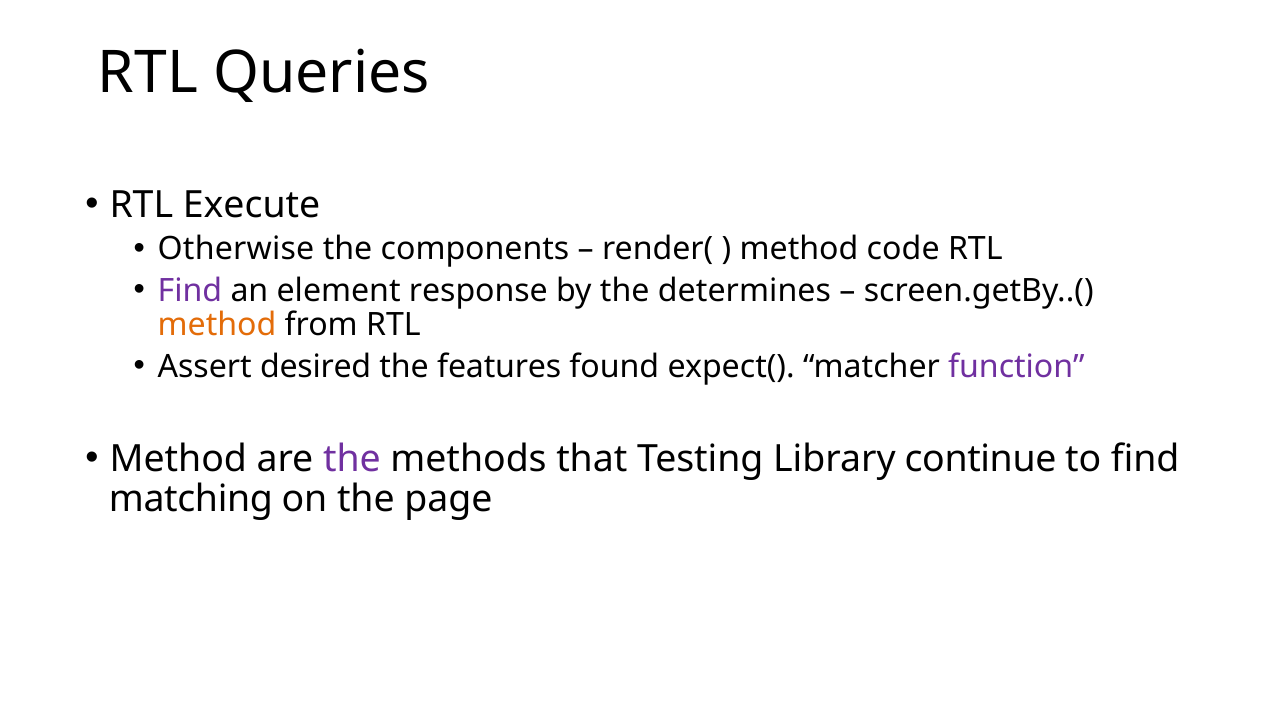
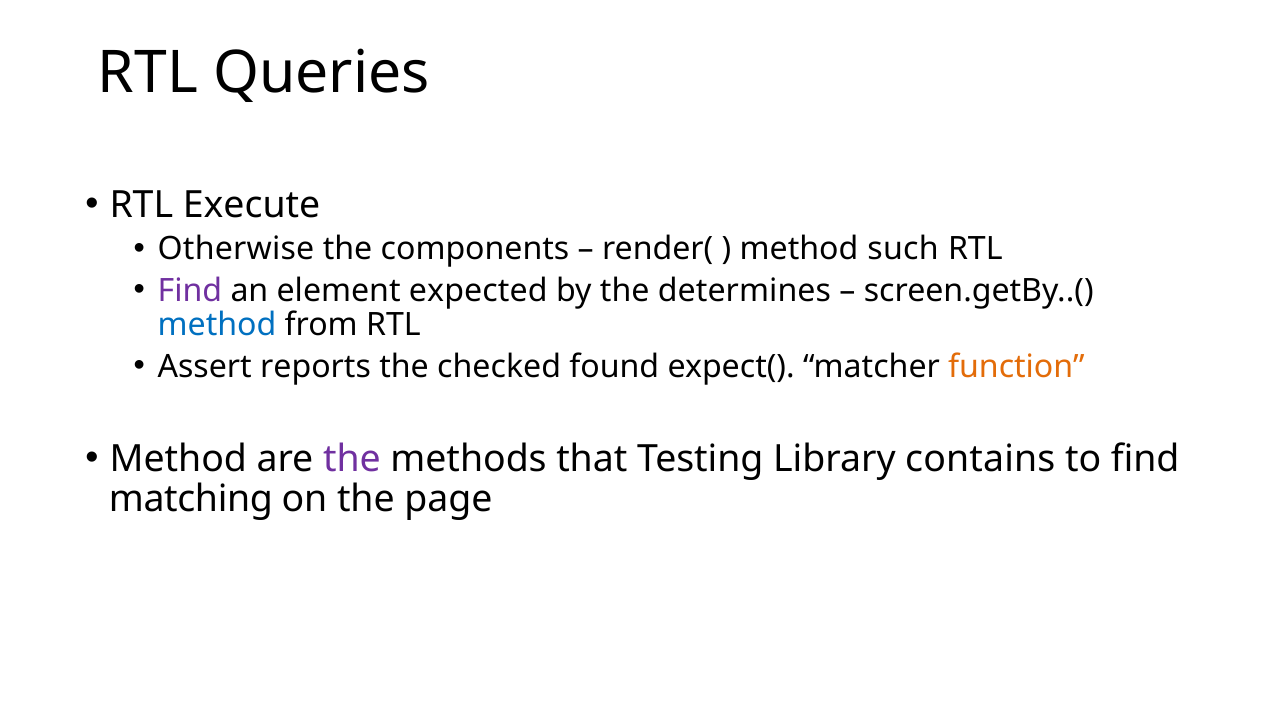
code: code -> such (903, 249)
response: response -> expected (478, 290)
method colour: orange -> blue (217, 325)
desired: desired -> reports (316, 366)
features: features -> checked (499, 366)
function colour: purple -> orange (1016, 366)
continue: continue -> contains (980, 458)
